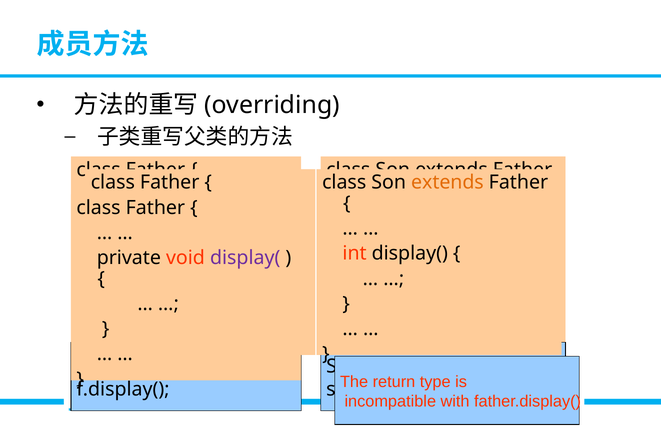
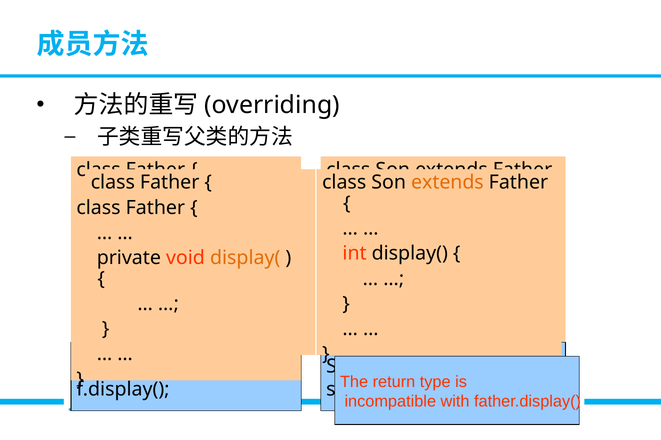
display( colour: purple -> orange (245, 258)
